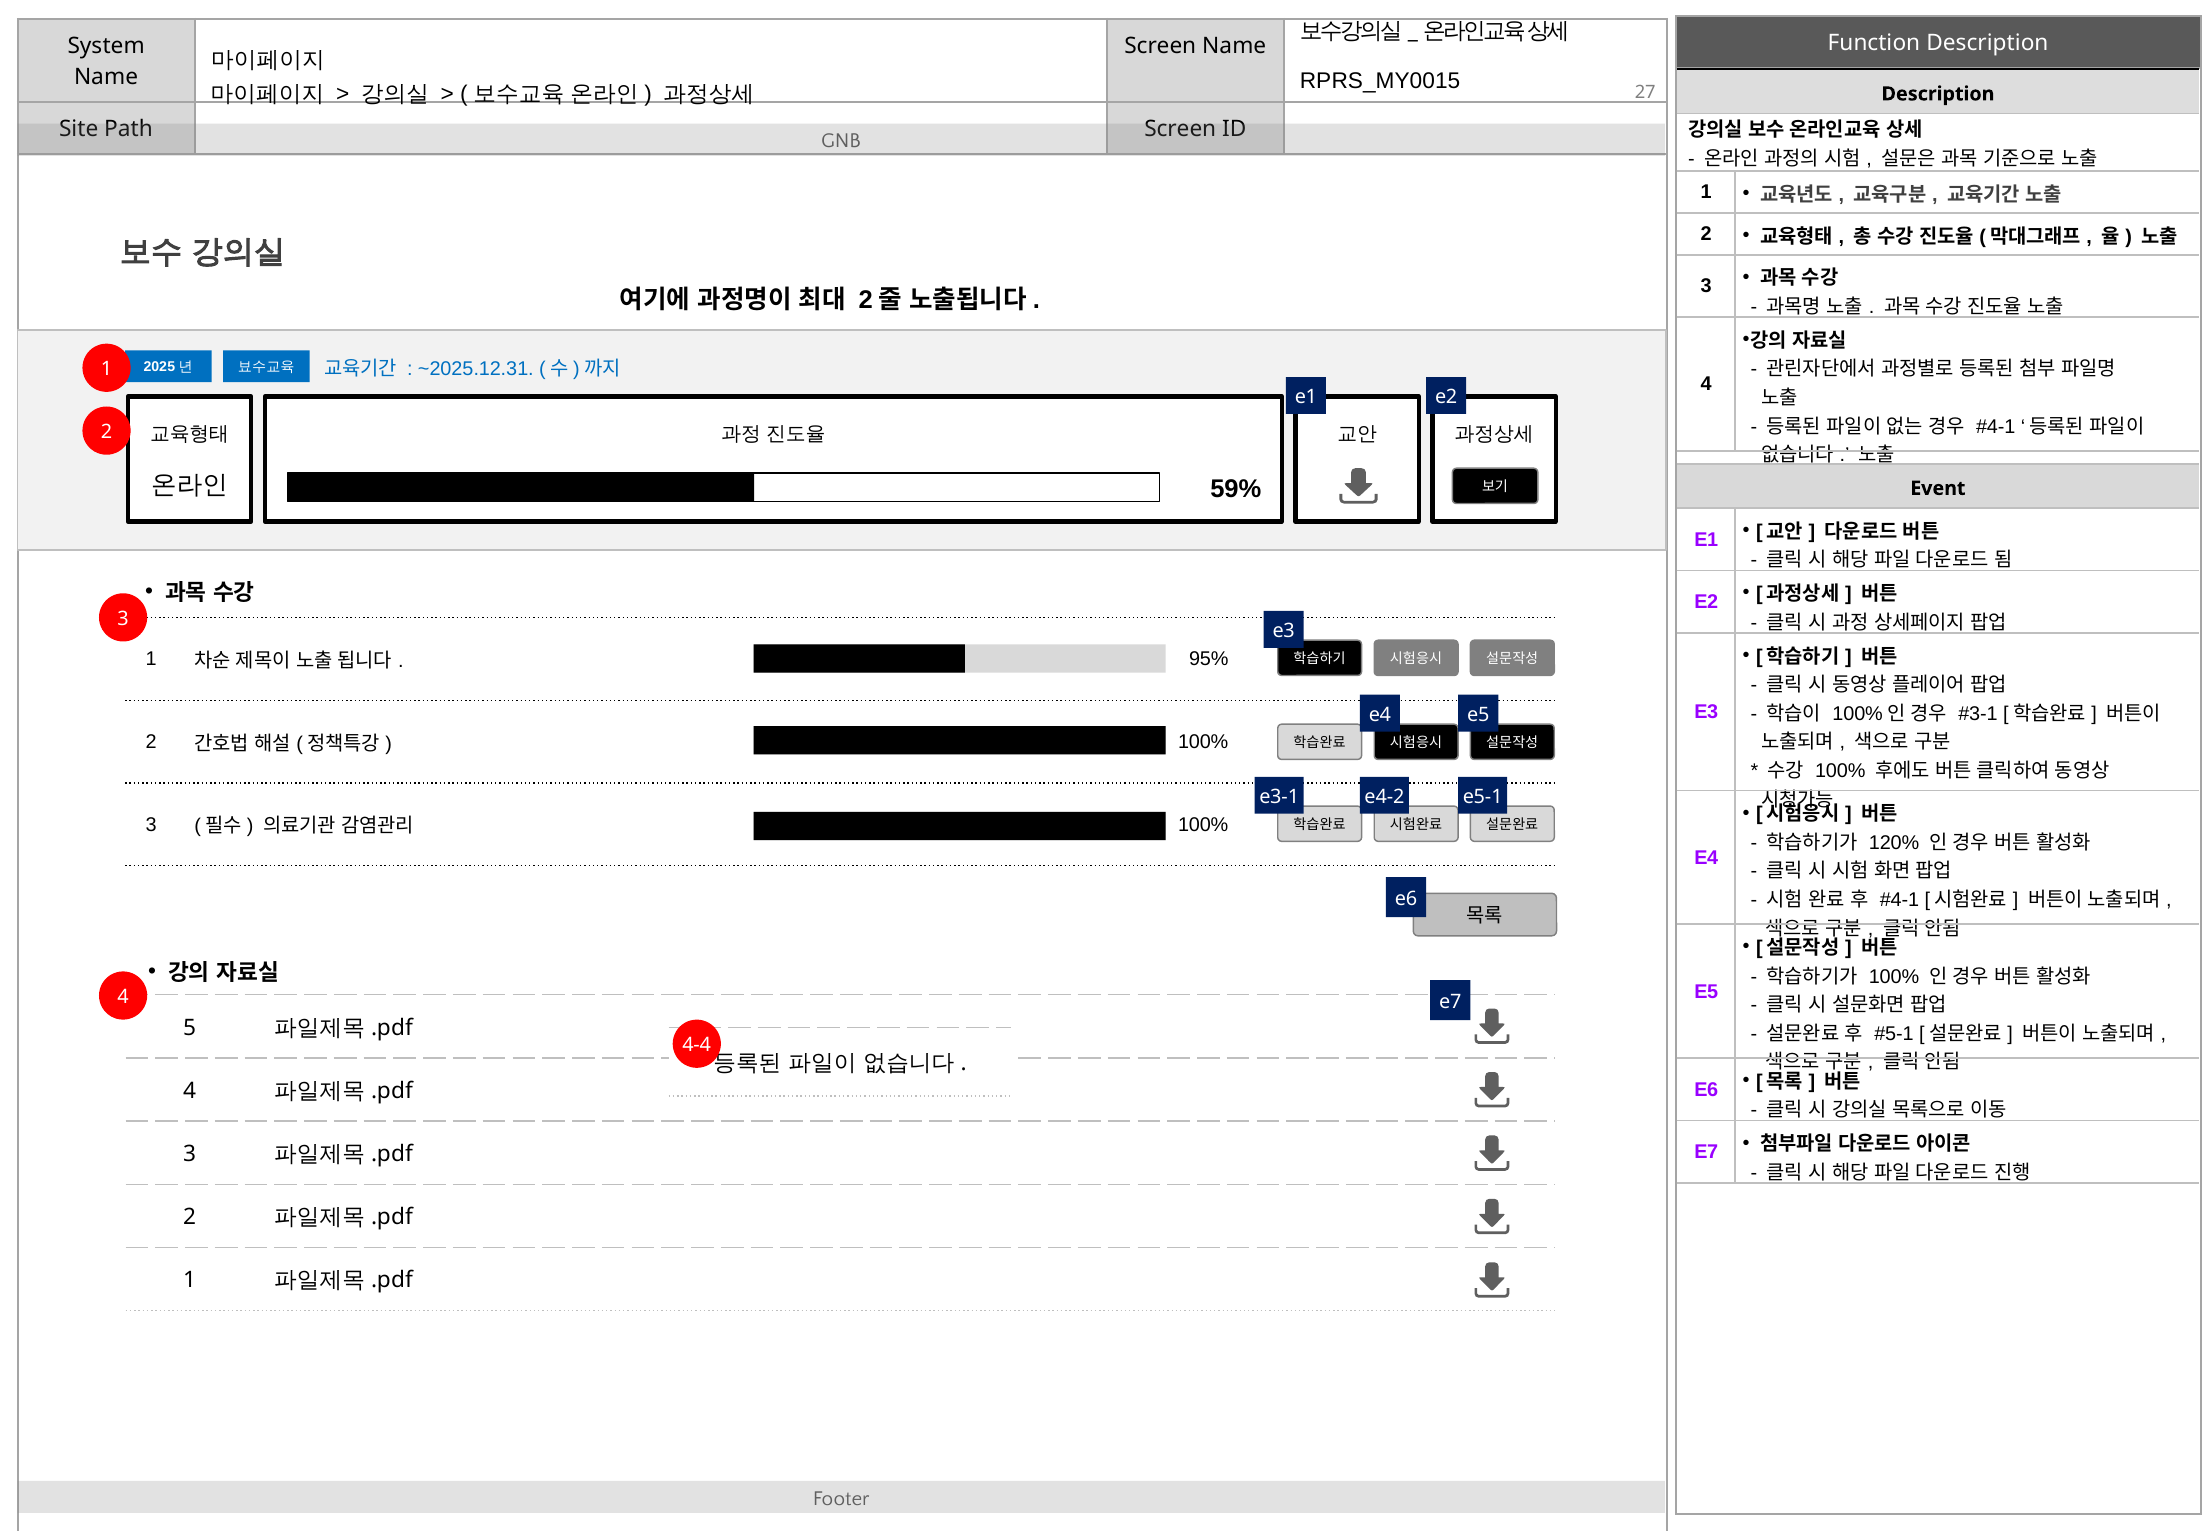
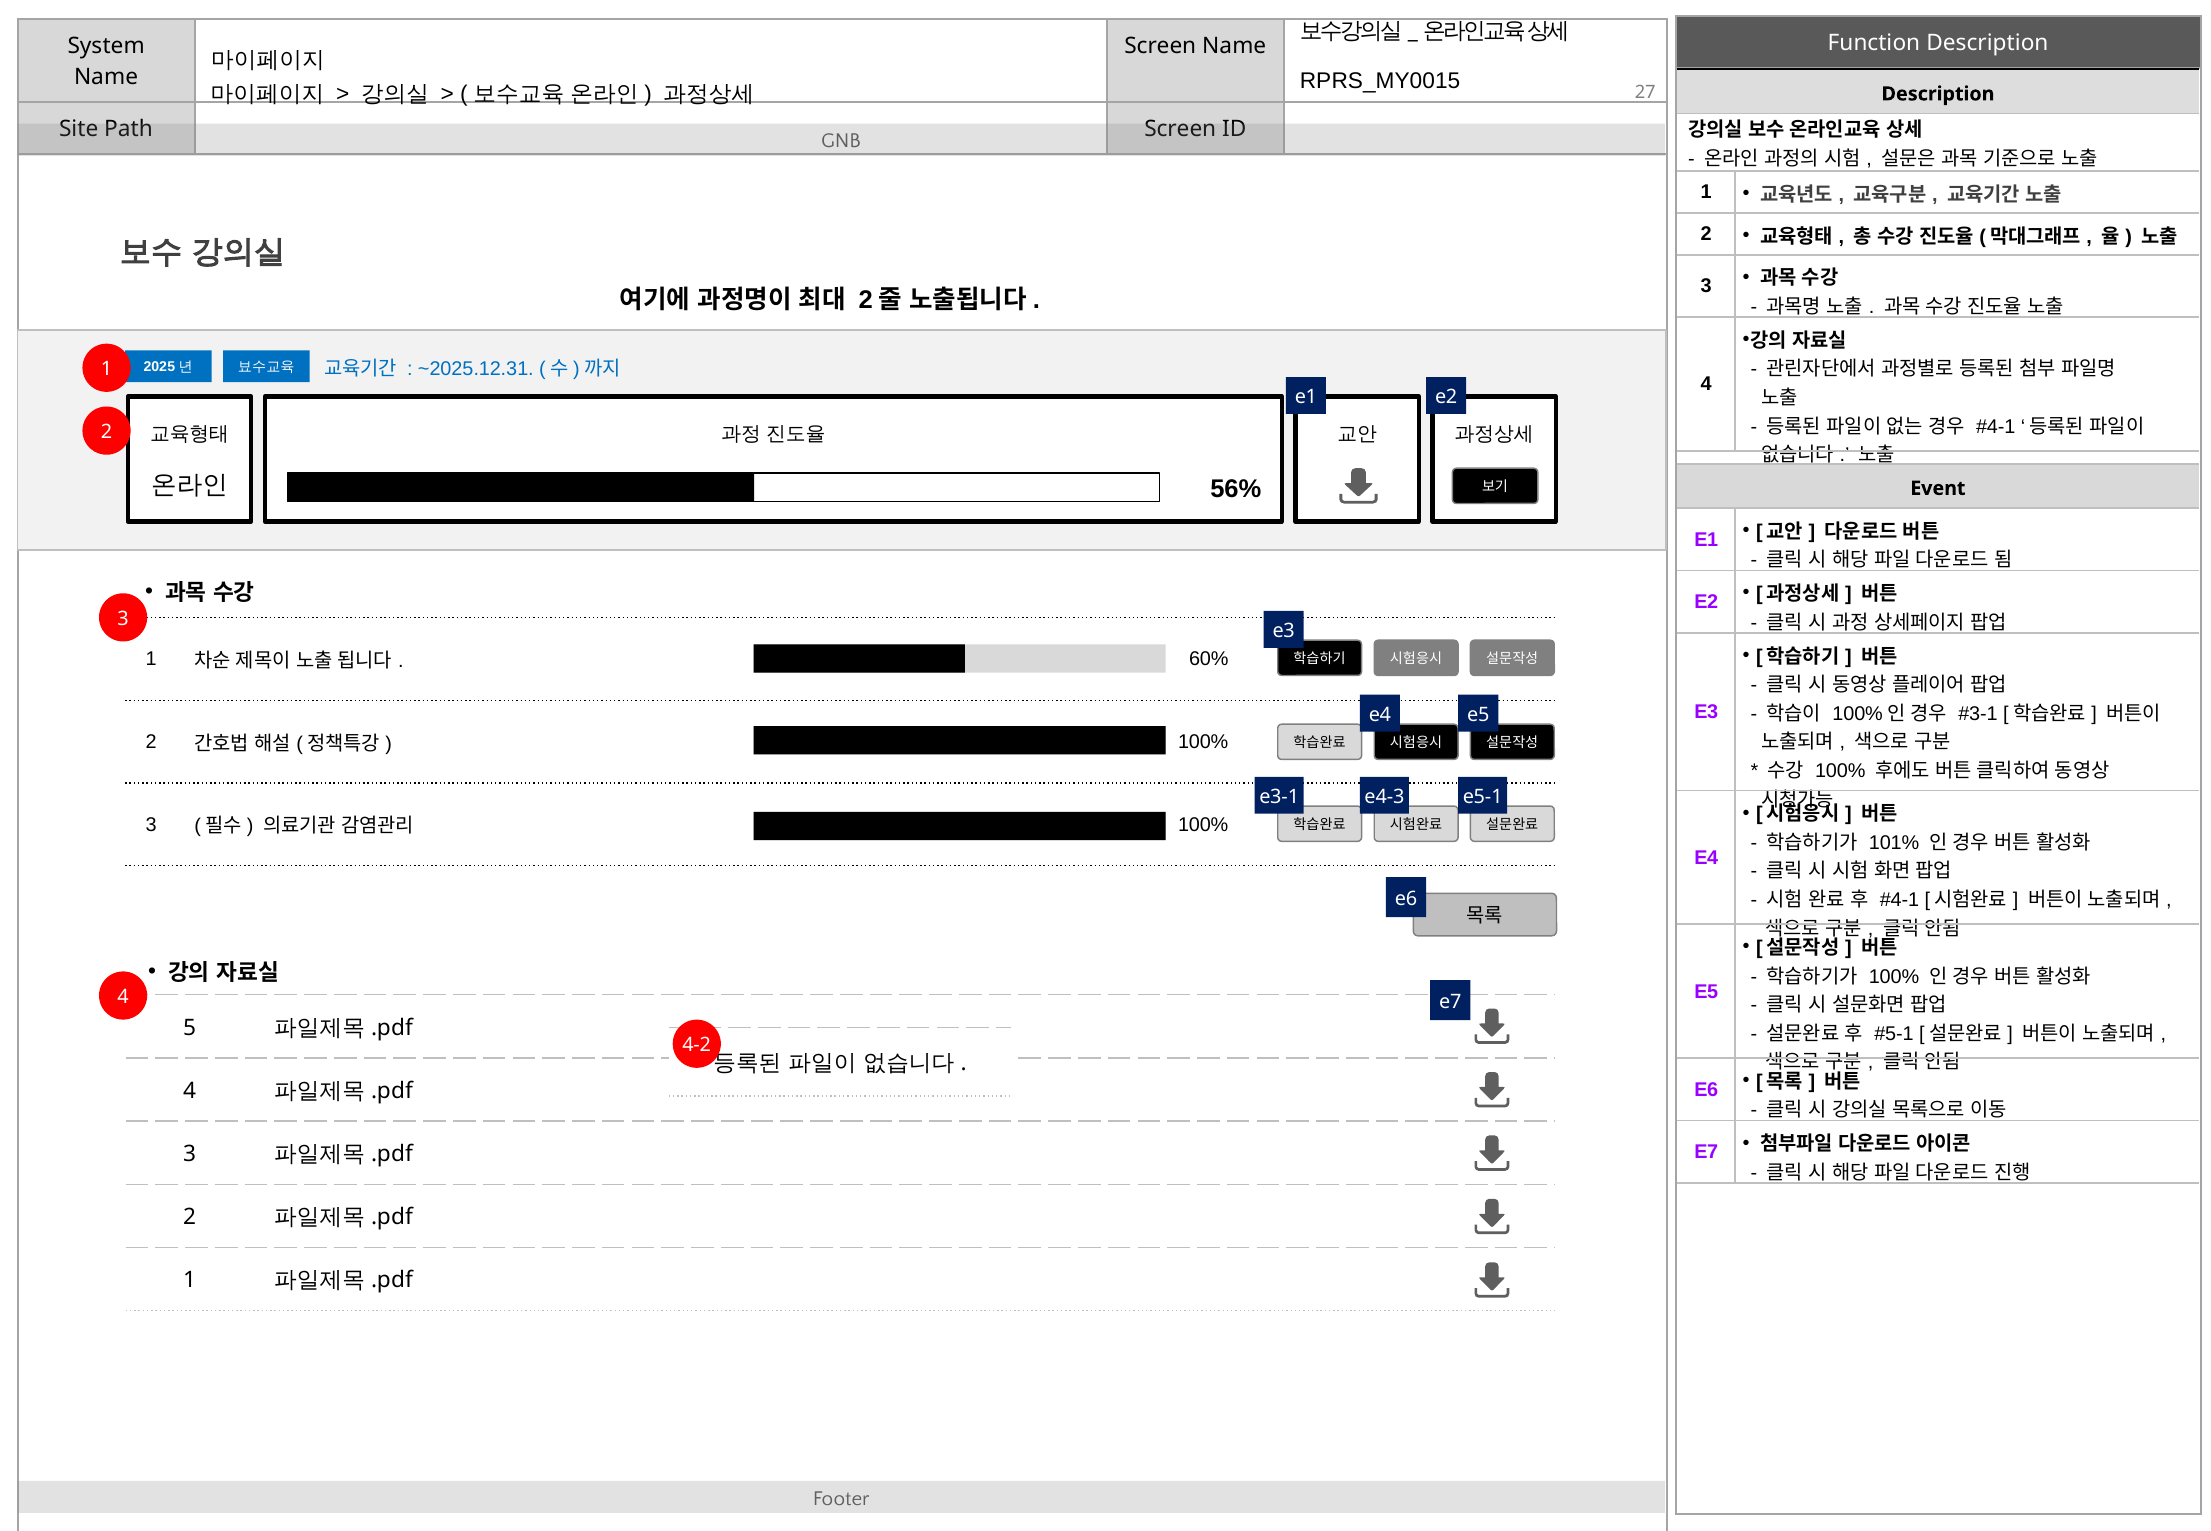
59%: 59% -> 56% (1236, 489)
95%: 95% -> 60% (1209, 659)
e4-2: e4-2 -> e4-3 (1384, 797)
120%: 120% -> 101% (1894, 843)
4-4: 4-4 -> 4-2 (697, 1045)
